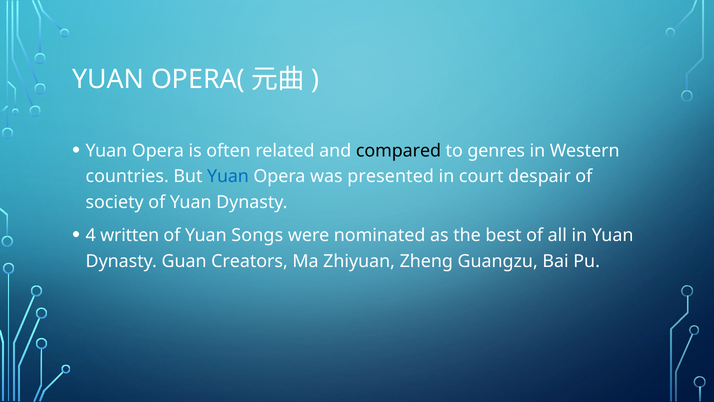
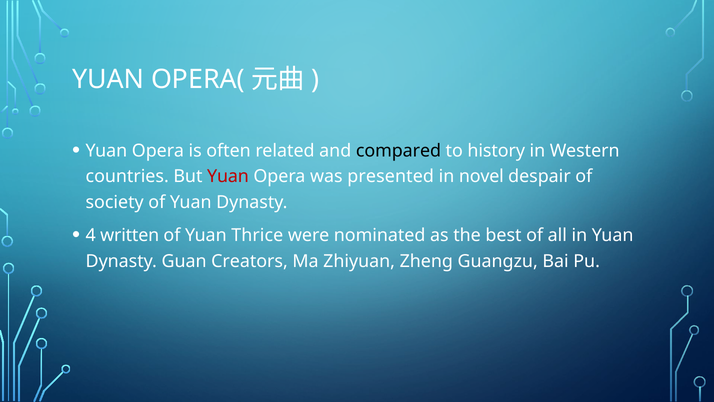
genres: genres -> history (496, 151)
Yuan colour: blue -> red (228, 176)
court: court -> novel (481, 176)
Songs: Songs -> Thrice (257, 235)
